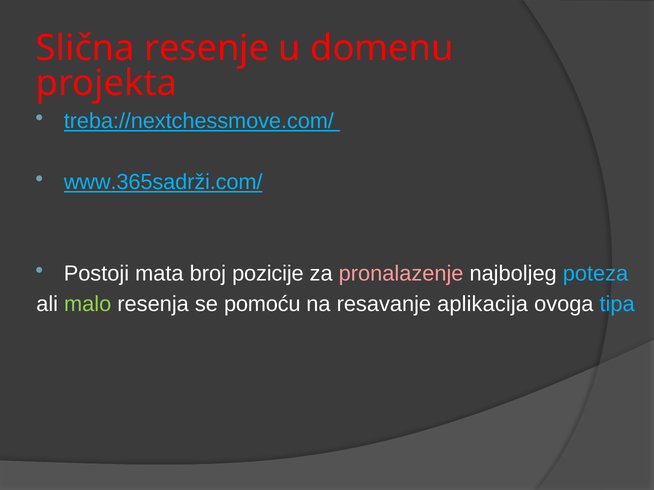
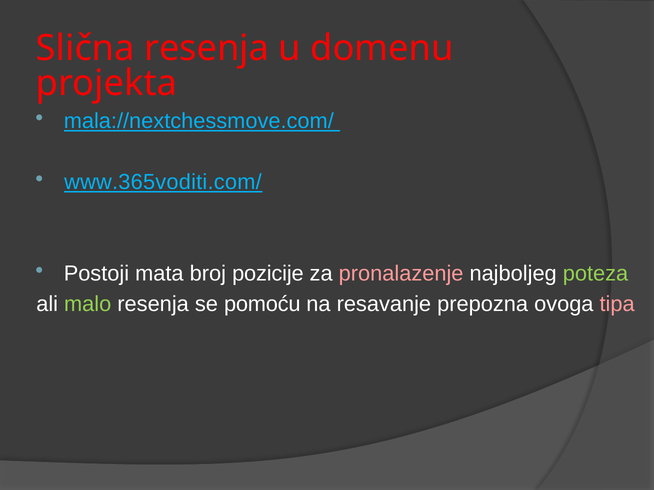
Slična resenje: resenje -> resenja (207, 49)
treba://nextchessmove.com/: treba://nextchessmove.com/ -> mala://nextchessmove.com/ (199, 121)
www.365sadrži.com/: www.365sadrži.com/ -> www.365voditi.com/ (163, 182)
poteza colour: light blue -> light green (596, 274)
aplikacija: aplikacija -> prepozna (483, 304)
tipa colour: light blue -> pink (617, 304)
